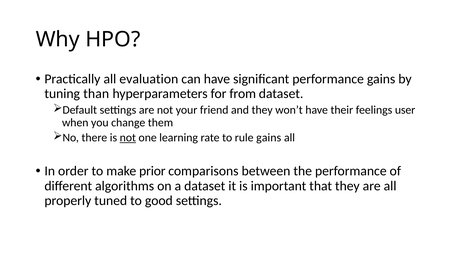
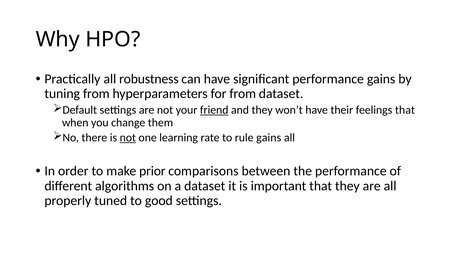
evaluation: evaluation -> robustness (149, 79)
tuning than: than -> from (96, 94)
friend underline: none -> present (214, 110)
feelings user: user -> that (405, 110)
